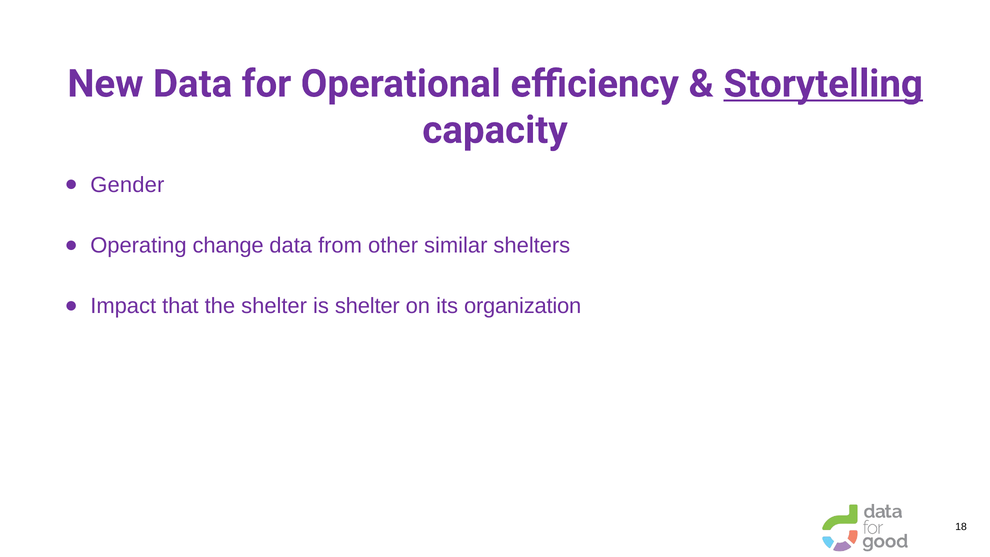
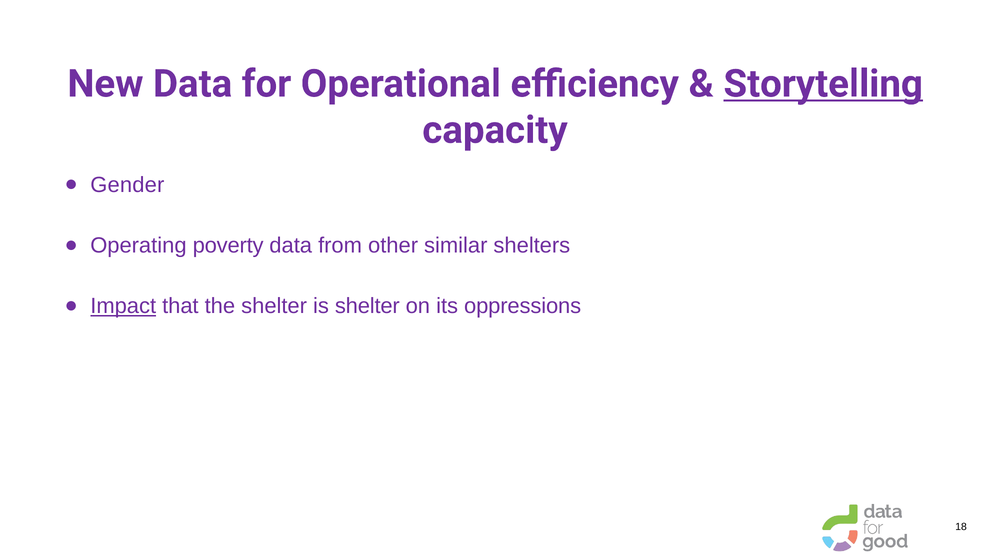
change: change -> poverty (228, 246)
Impact underline: none -> present (123, 306)
organization: organization -> oppressions (523, 306)
